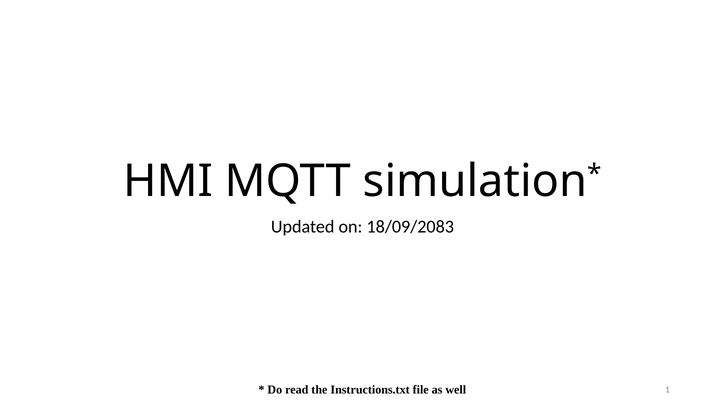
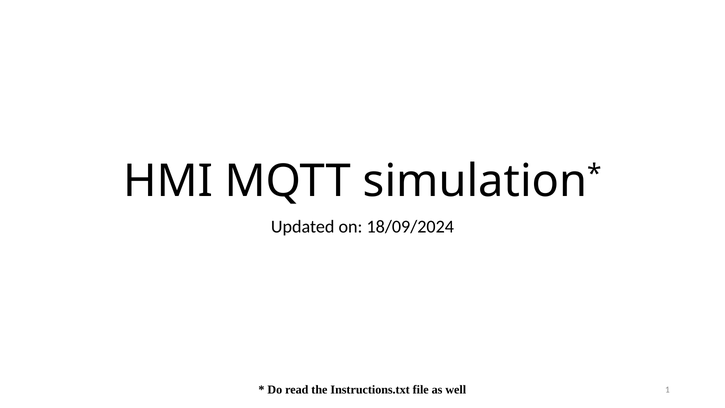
18/09/2083: 18/09/2083 -> 18/09/2024 (410, 227)
